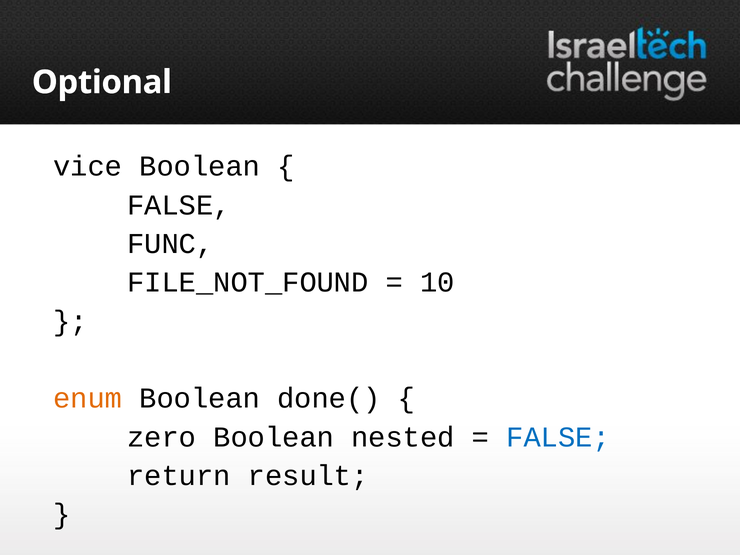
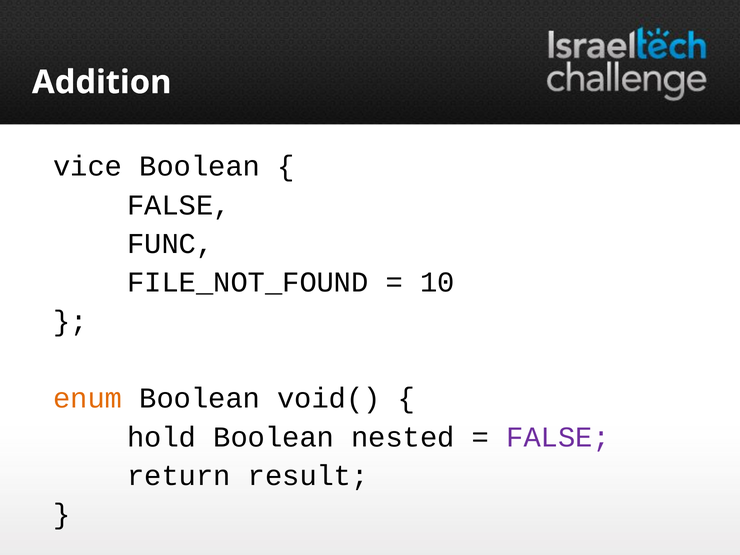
Optional: Optional -> Addition (102, 82)
done(: done( -> void( (329, 398)
zero: zero -> hold (162, 437)
FALSE colour: blue -> purple (558, 437)
